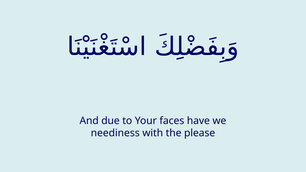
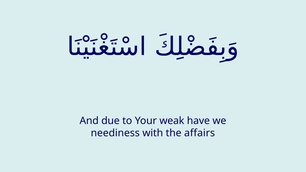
faces: faces -> weak (172, 121)
please: please -> affairs (200, 133)
